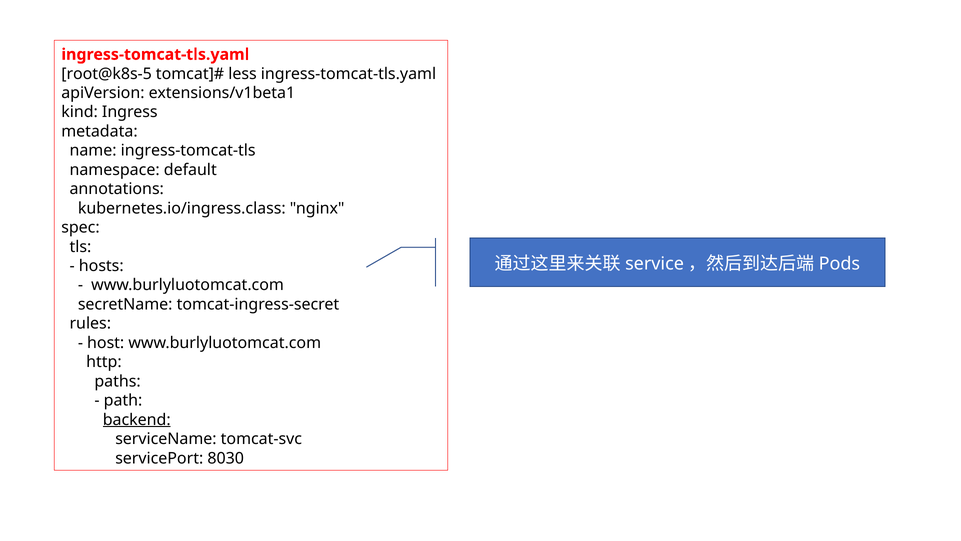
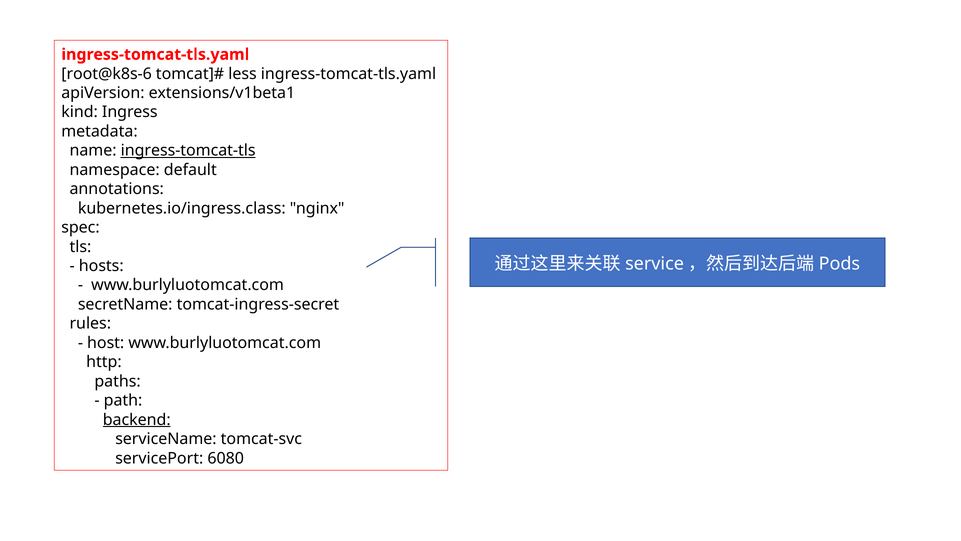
root@k8s-5: root@k8s-5 -> root@k8s-6 (107, 74)
ingress-tomcat-tls underline: none -> present (188, 151)
8030: 8030 -> 6080 (226, 458)
